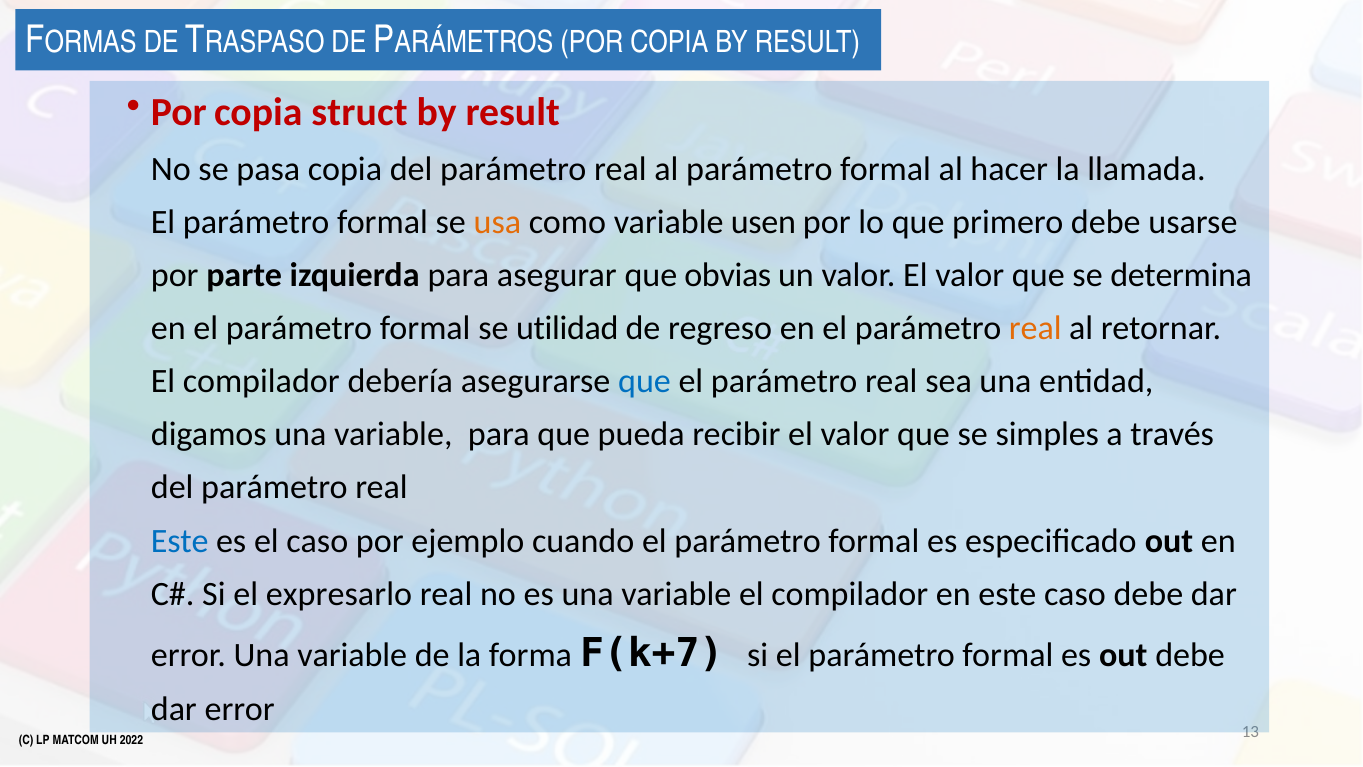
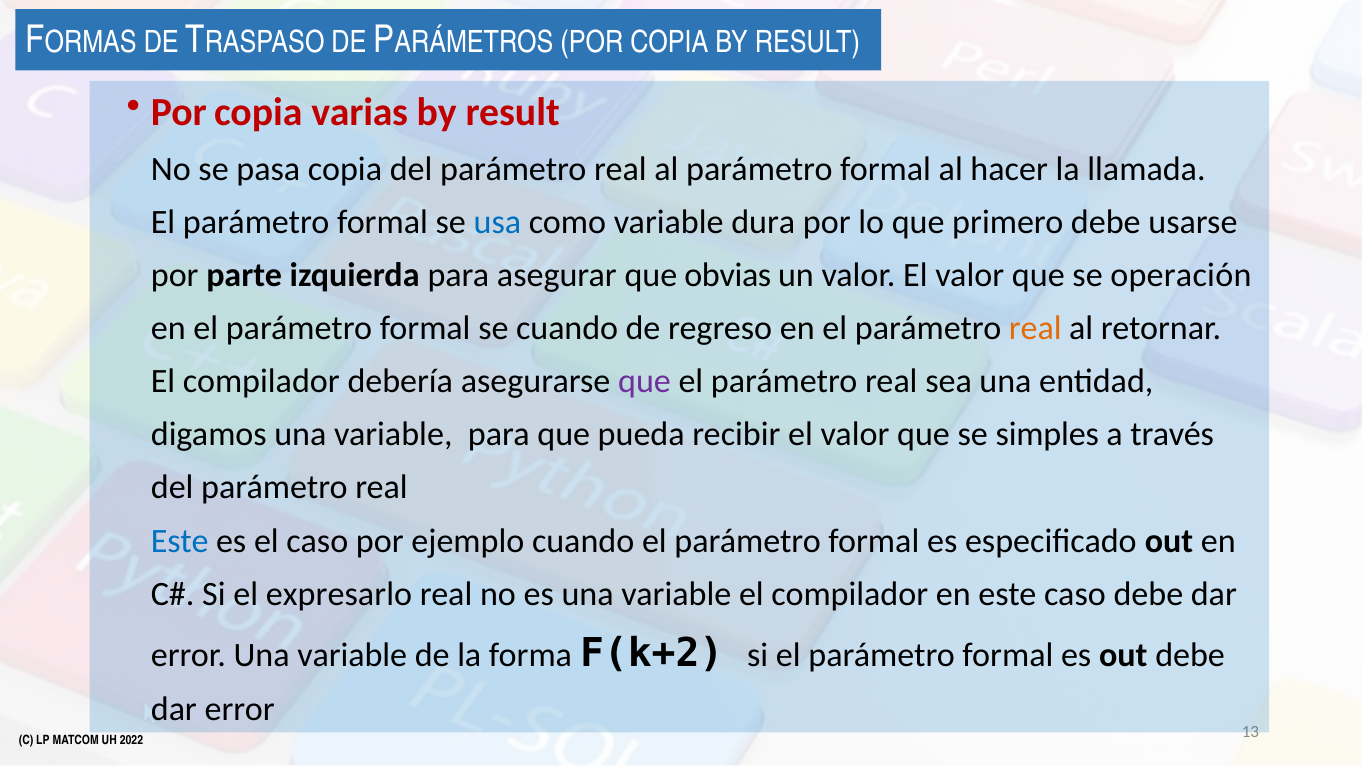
struct: struct -> varias (360, 113)
usa colour: orange -> blue (497, 222)
usen: usen -> dura (763, 222)
determina: determina -> operación (1181, 275)
se utilidad: utilidad -> cuando (567, 328)
que colour: blue -> purple (645, 381)
F(k+7: F(k+7 -> F(k+2 (652, 653)
